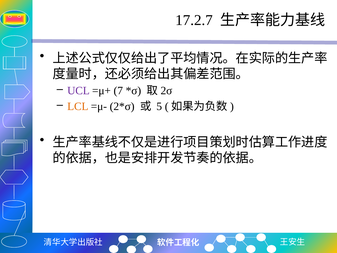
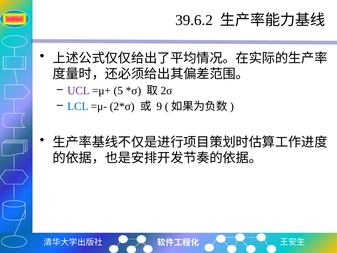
17.2.7: 17.2.7 -> 39.6.2 (194, 20)
7: 7 -> 5 (118, 91)
LCL colour: orange -> blue (78, 106)
5: 5 -> 9 (159, 106)
